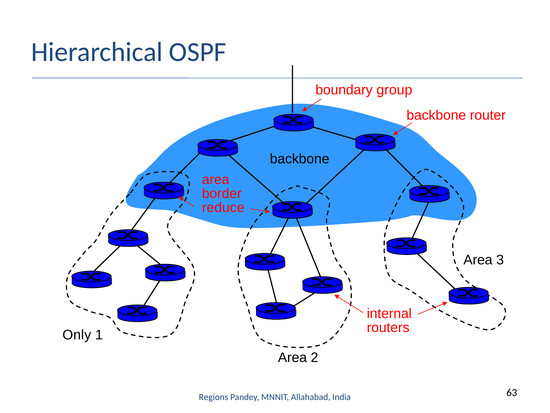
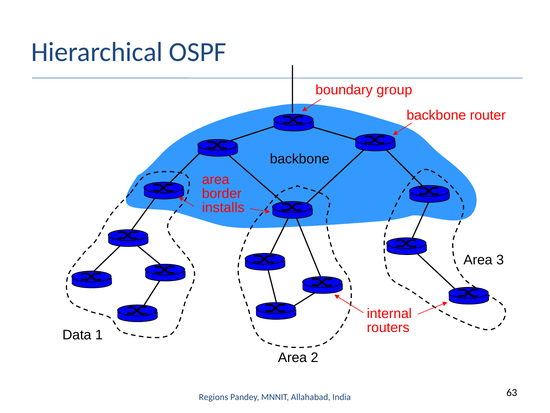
reduce: reduce -> installs (223, 207)
Only: Only -> Data (77, 334)
